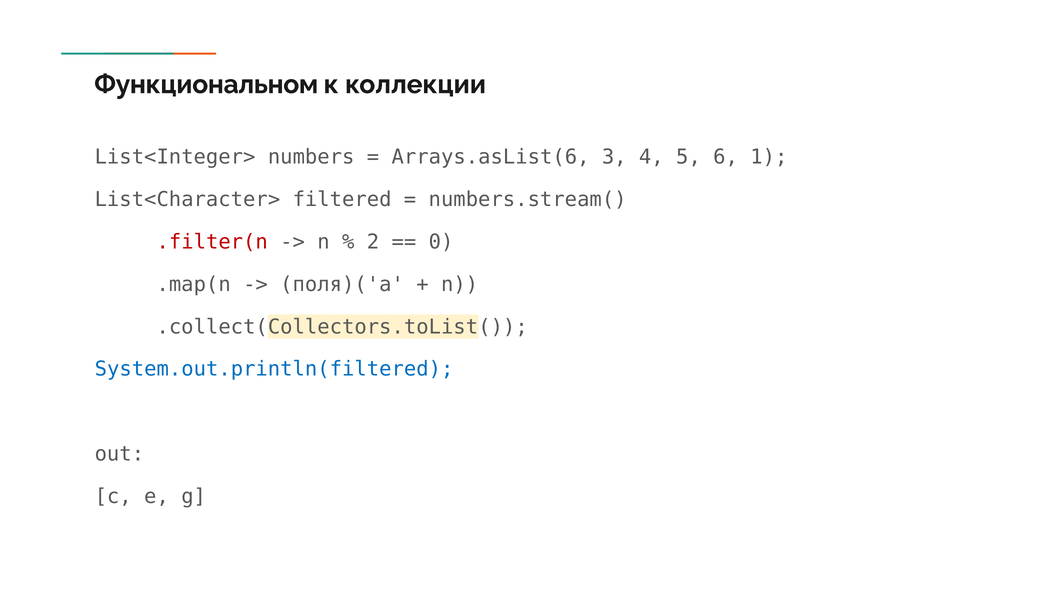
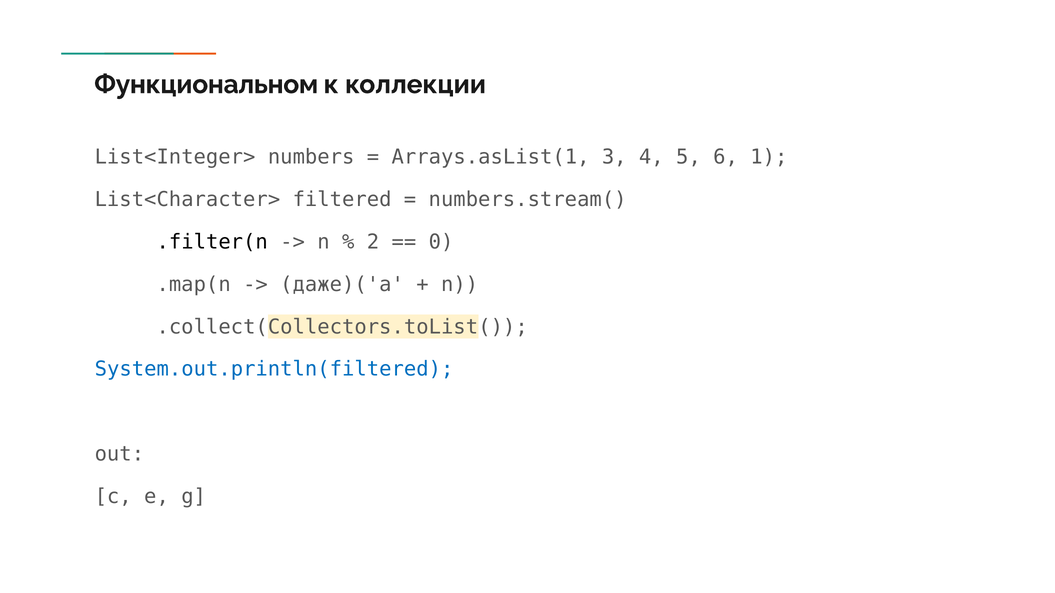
Arrays.asList(6: Arrays.asList(6 -> Arrays.asList(1 (491, 157)
.filter(n colour: red -> black (212, 242)
поля)('a: поля)('a -> даже)('a (342, 285)
